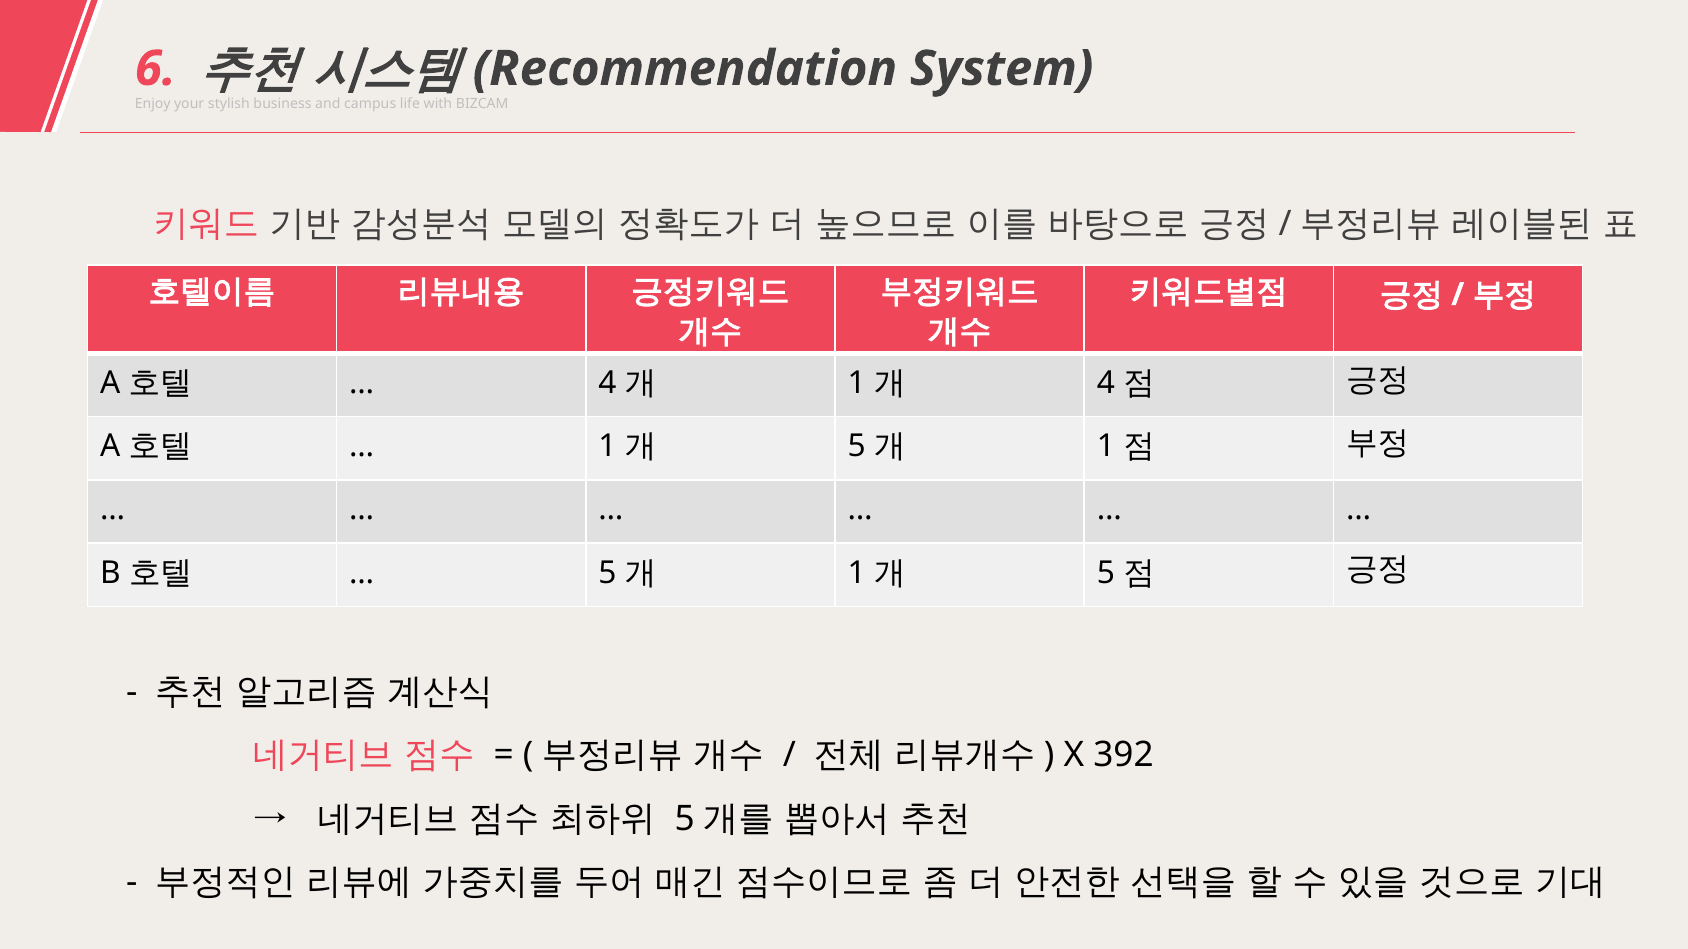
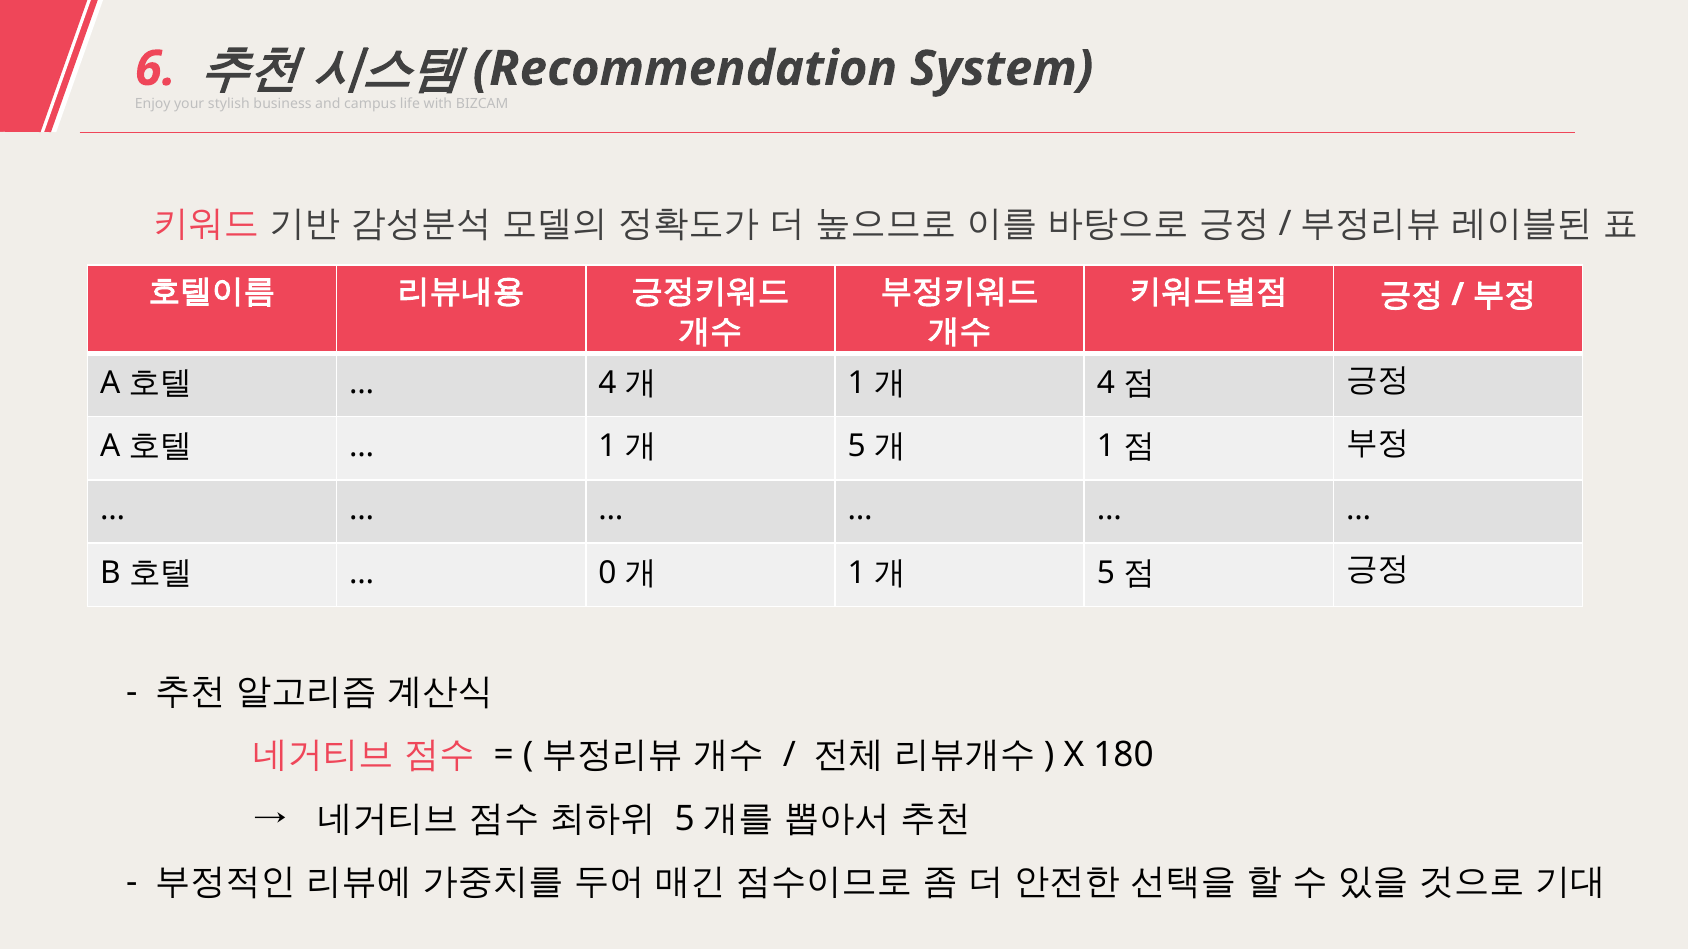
5: 5 -> 0 (608, 573)
392: 392 -> 180 (1123, 756)
